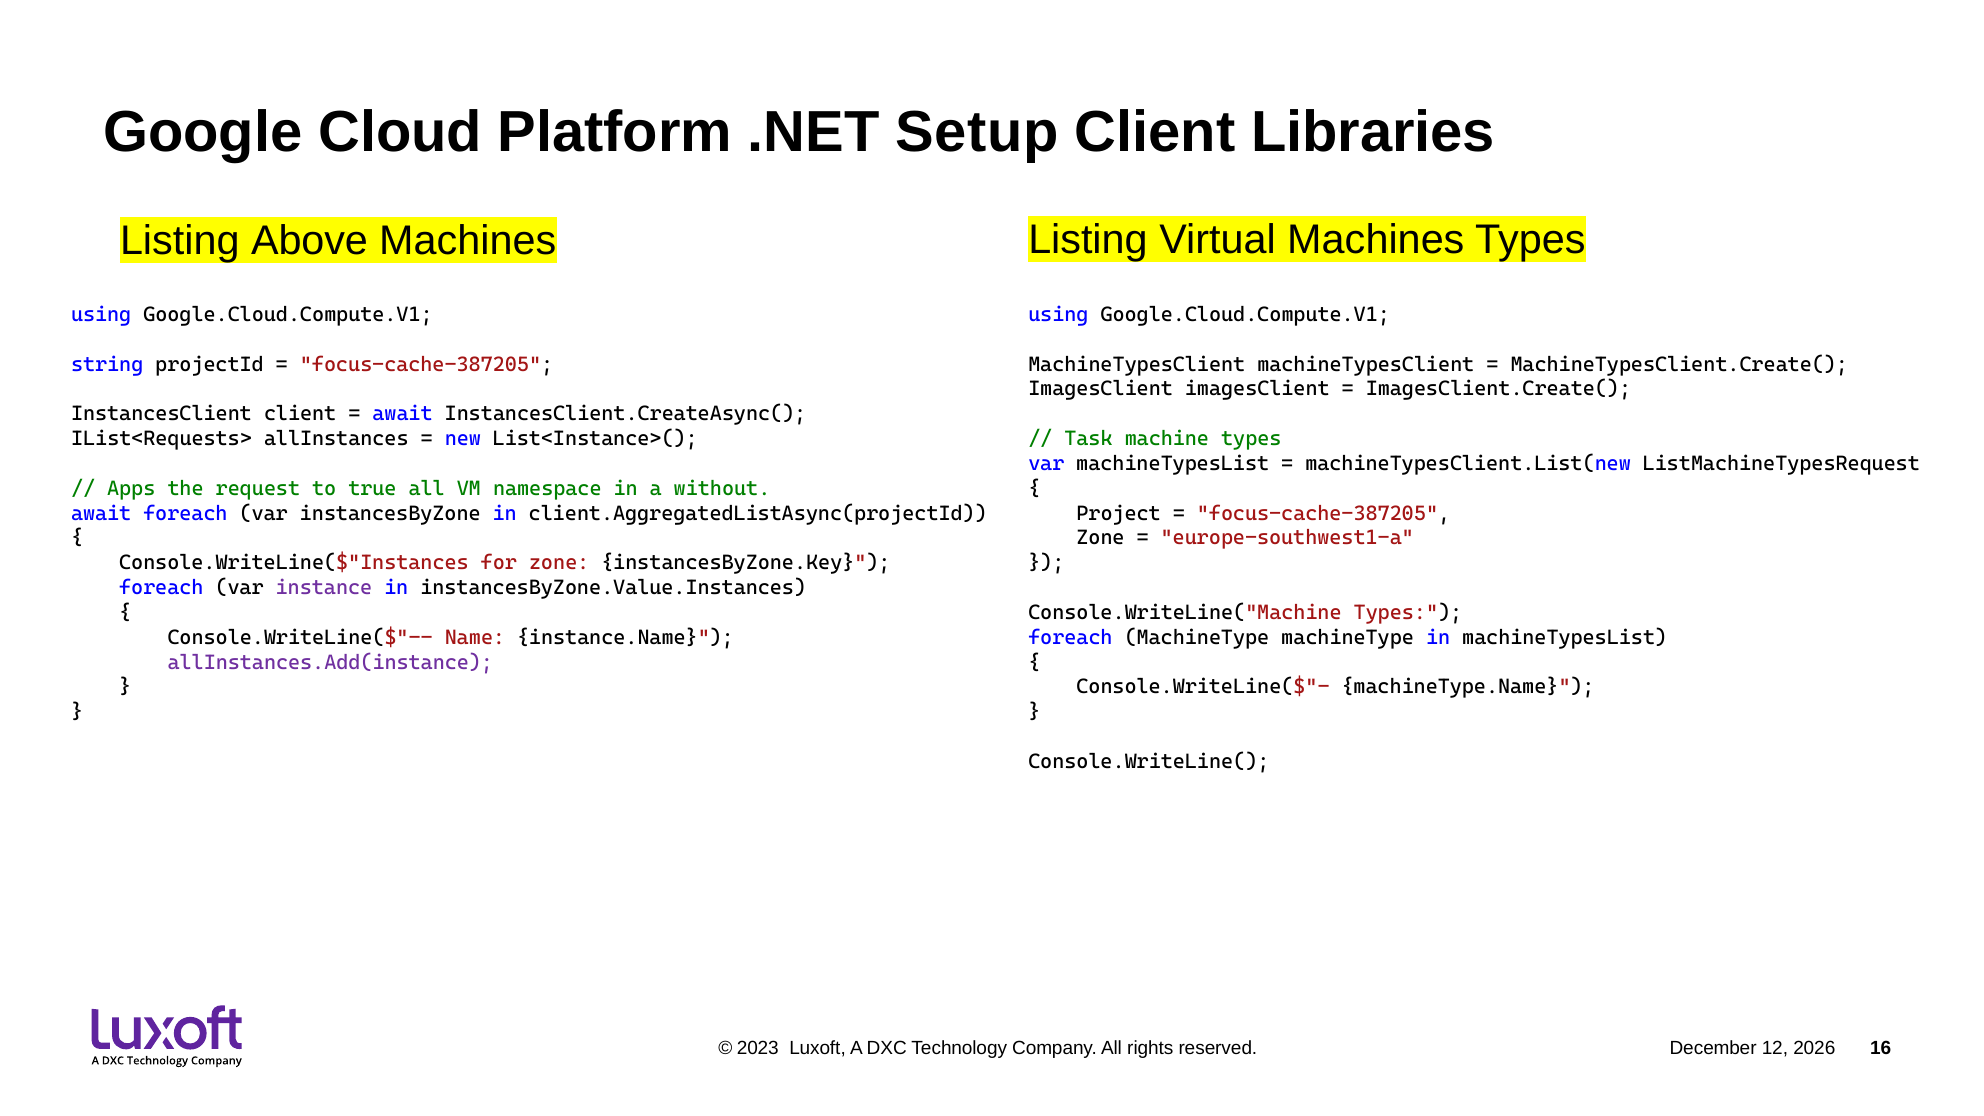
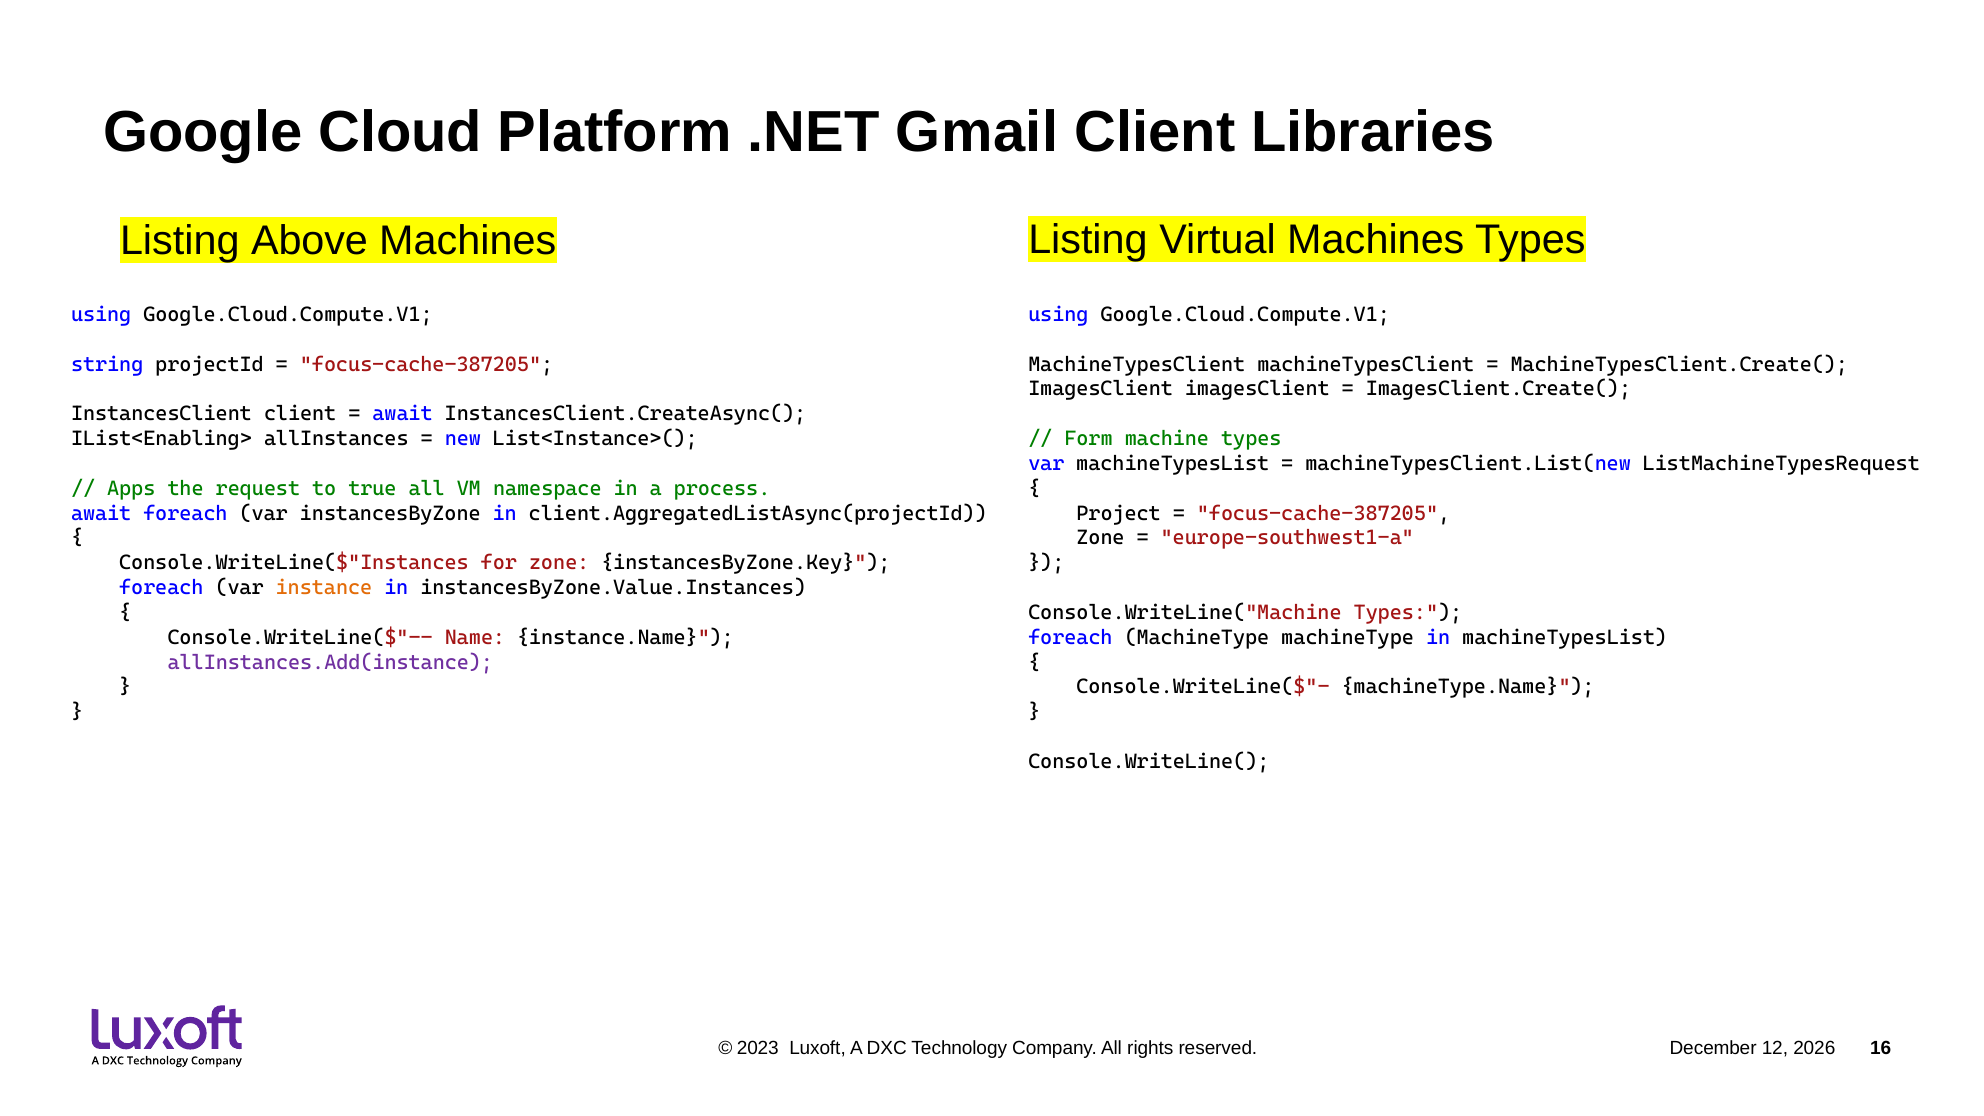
Setup: Setup -> Gmail (977, 132)
IList<Requests>: IList<Requests> -> IList<Enabling> (161, 439)
Task: Task -> Form (1088, 439)
without: without -> process (722, 488)
instance colour: purple -> orange (324, 588)
